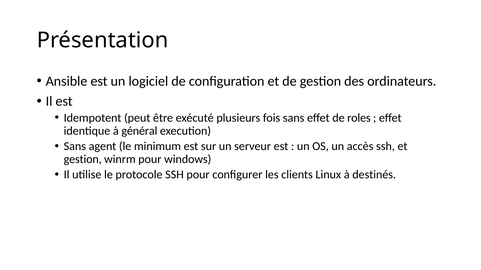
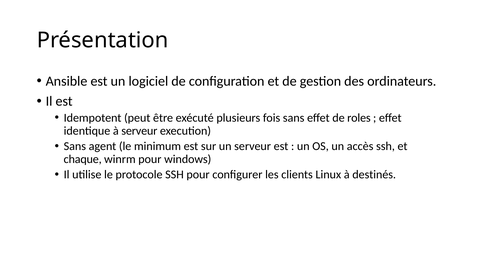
à général: général -> serveur (139, 131)
gestion: gestion -> chaque (83, 160)
